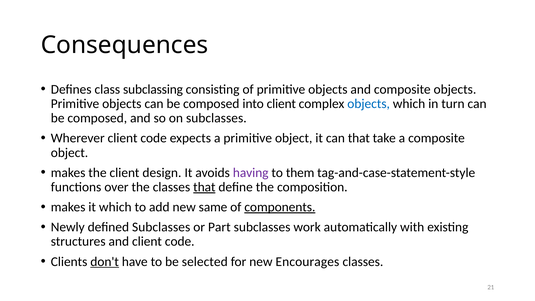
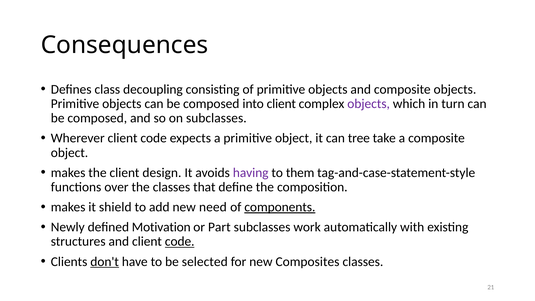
subclassing: subclassing -> decoupling (153, 89)
objects colour: blue -> purple (369, 104)
can that: that -> tree (359, 138)
that underline: present -> none (204, 187)
it which: which -> shield (115, 207)
same: same -> need (213, 207)
defined Subclasses: Subclasses -> Motivation (161, 227)
code underline: none -> present (180, 242)
Encourages: Encourages -> Composites (307, 262)
